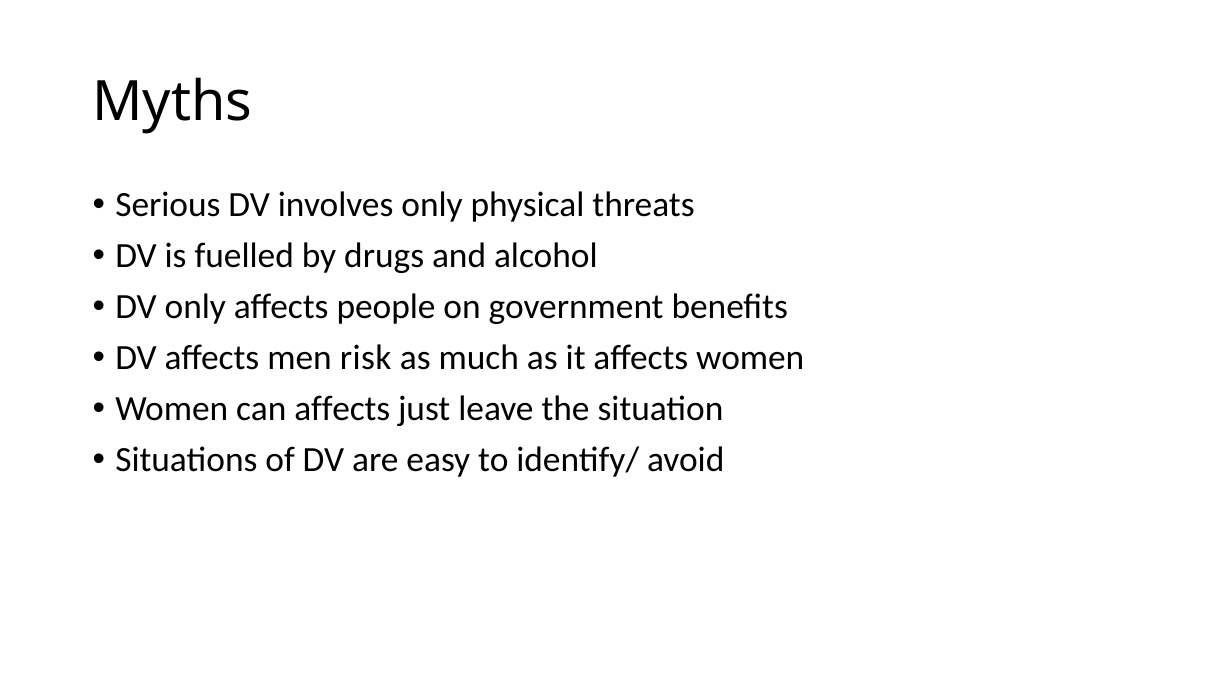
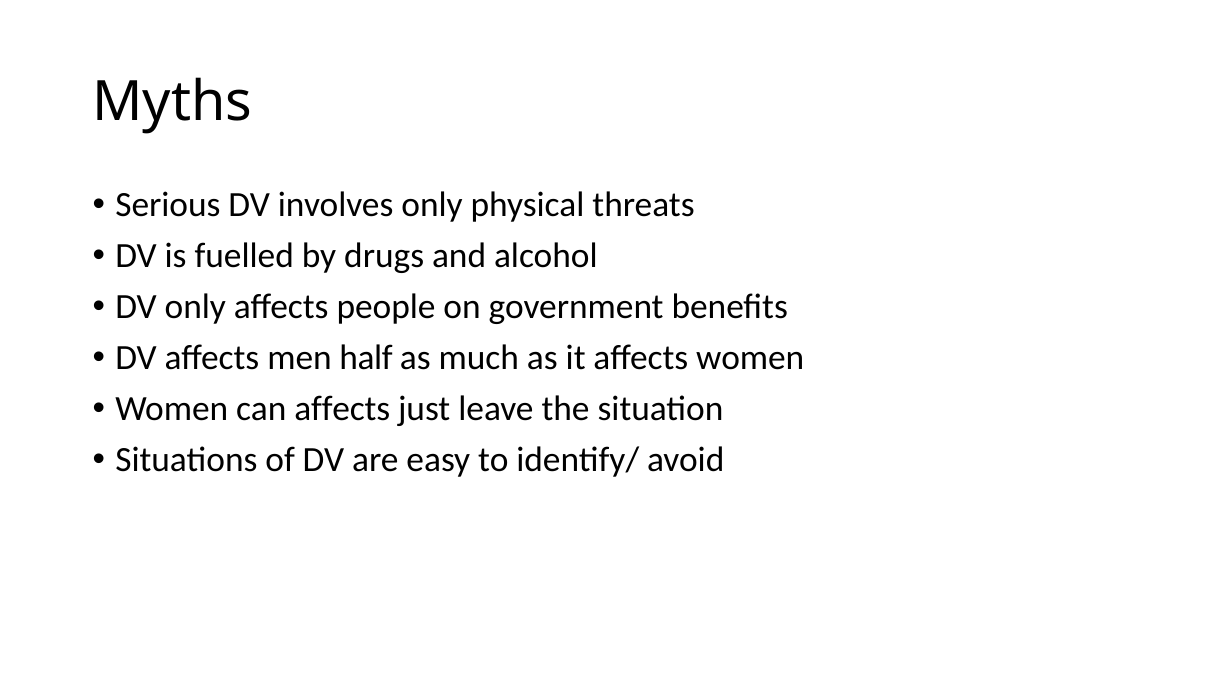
risk: risk -> half (366, 358)
